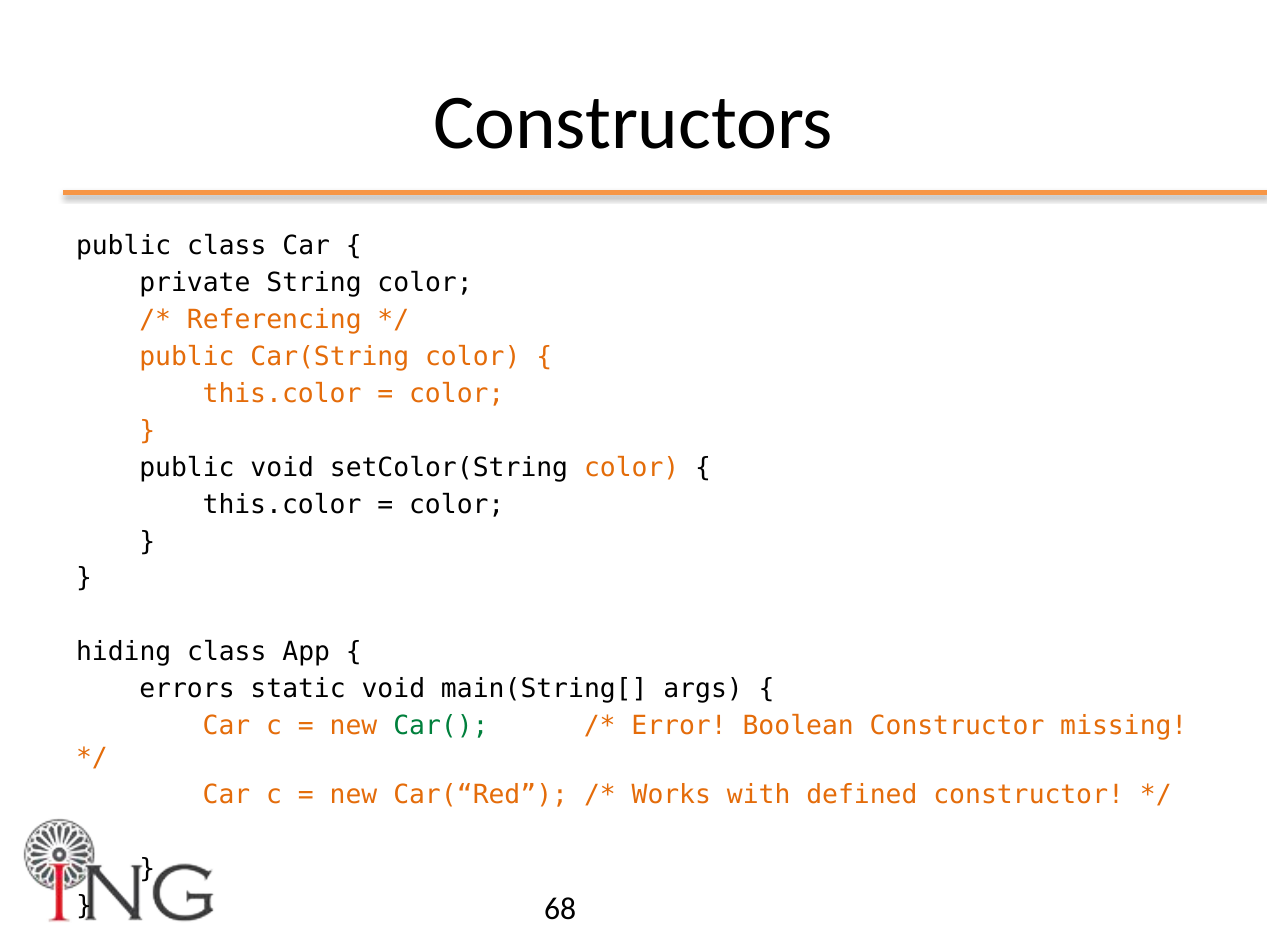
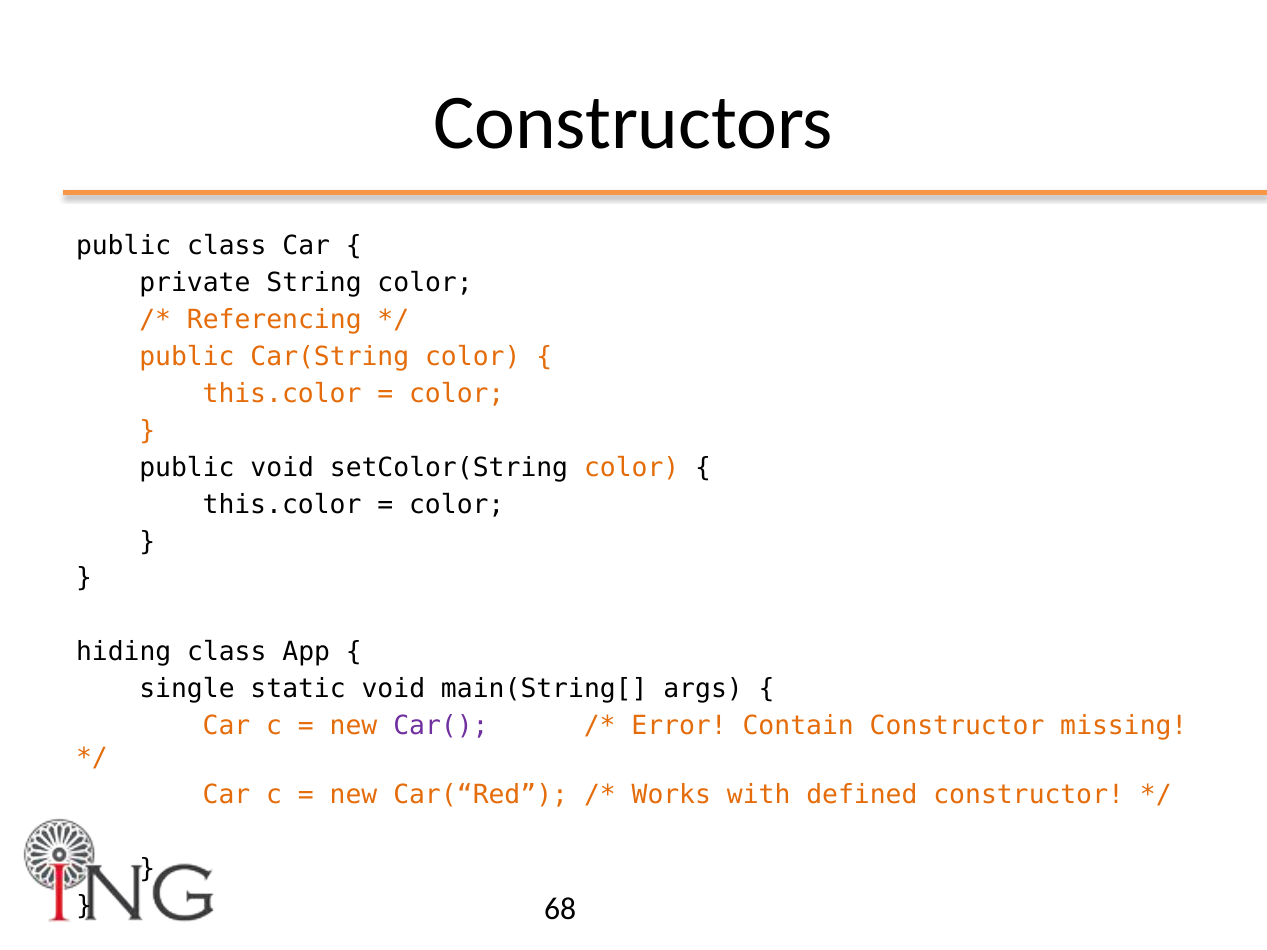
errors: errors -> single (187, 689)
Car( colour: green -> purple (441, 726)
Boolean: Boolean -> Contain (798, 726)
